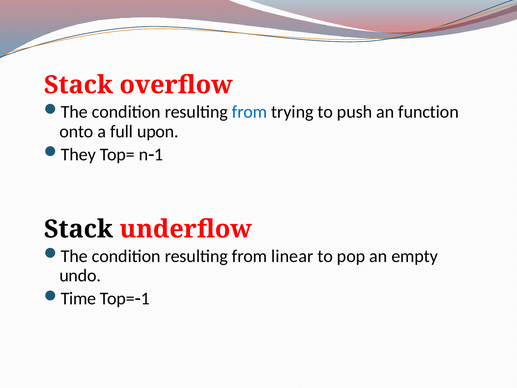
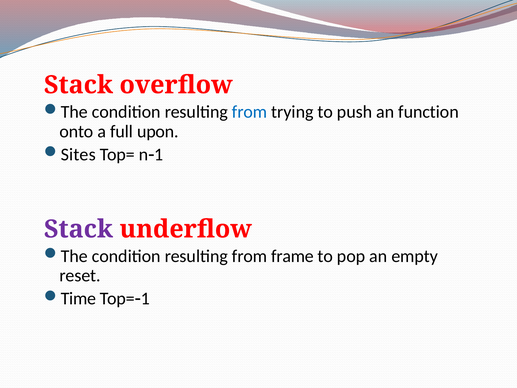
They: They -> Sites (78, 154)
Stack colour: black -> purple (78, 229)
linear: linear -> frame (292, 256)
undo: undo -> reset (80, 275)
